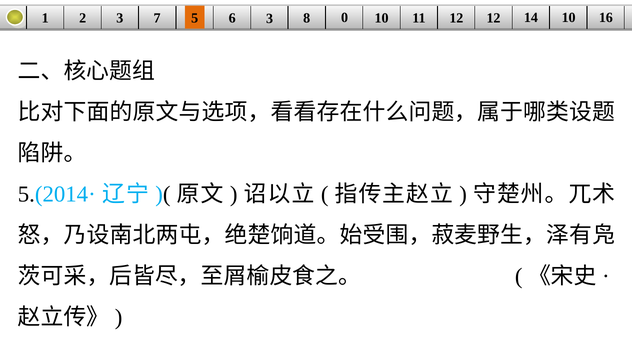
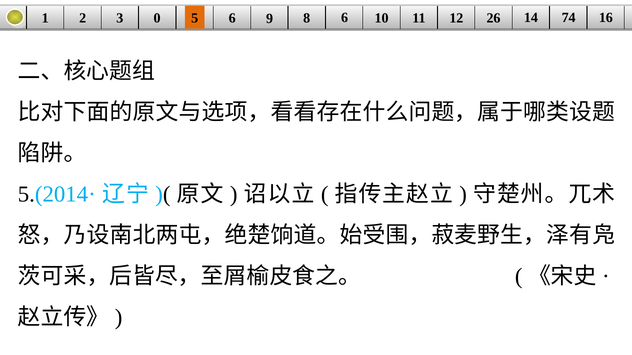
7: 7 -> 0 (157, 18)
6 3: 3 -> 9 (270, 19)
8 0: 0 -> 6 (345, 18)
12 12: 12 -> 26 (494, 18)
14 10: 10 -> 74 (569, 18)
